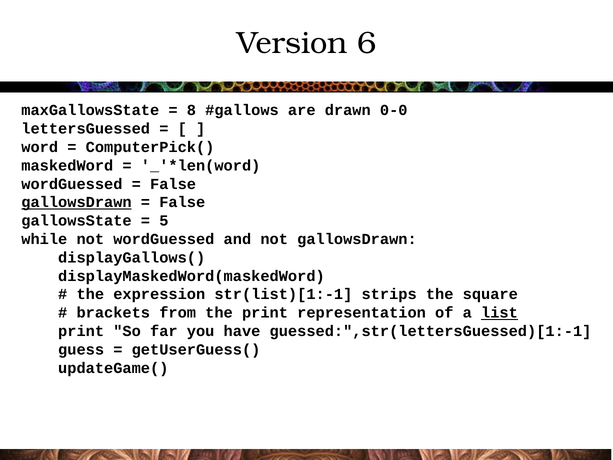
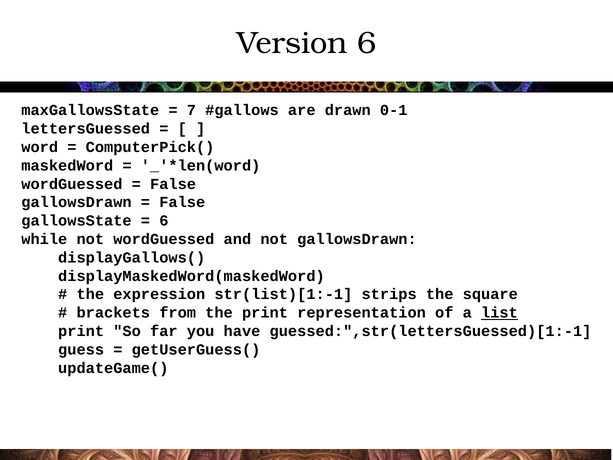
8: 8 -> 7 (191, 110)
0-0: 0-0 -> 0-1 (394, 110)
gallowsDrawn underline: present -> none (77, 202)
5: 5 -> 6 (164, 221)
